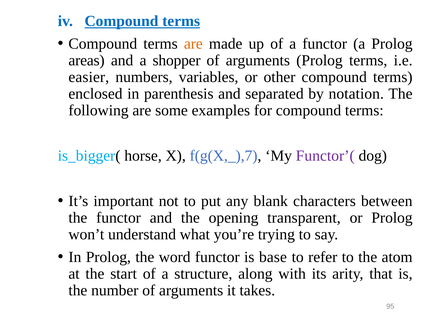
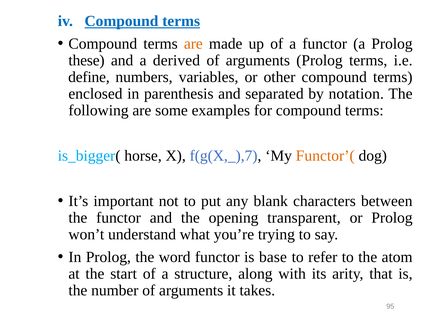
areas: areas -> these (87, 60)
shopper: shopper -> derived (176, 60)
easier: easier -> define (89, 77)
Functor’( colour: purple -> orange (325, 156)
